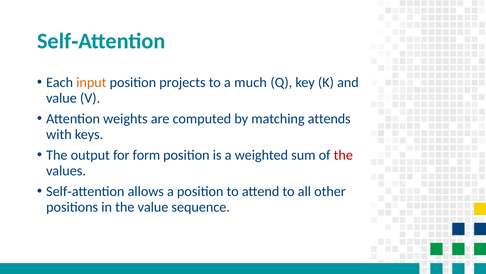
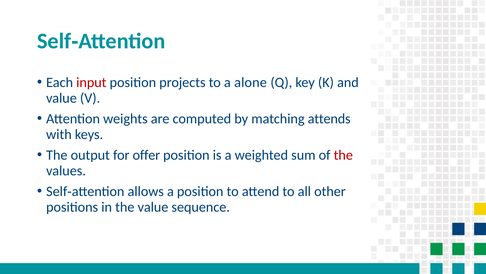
input colour: orange -> red (91, 82)
much: much -> alone (251, 82)
form: form -> offer (146, 155)
